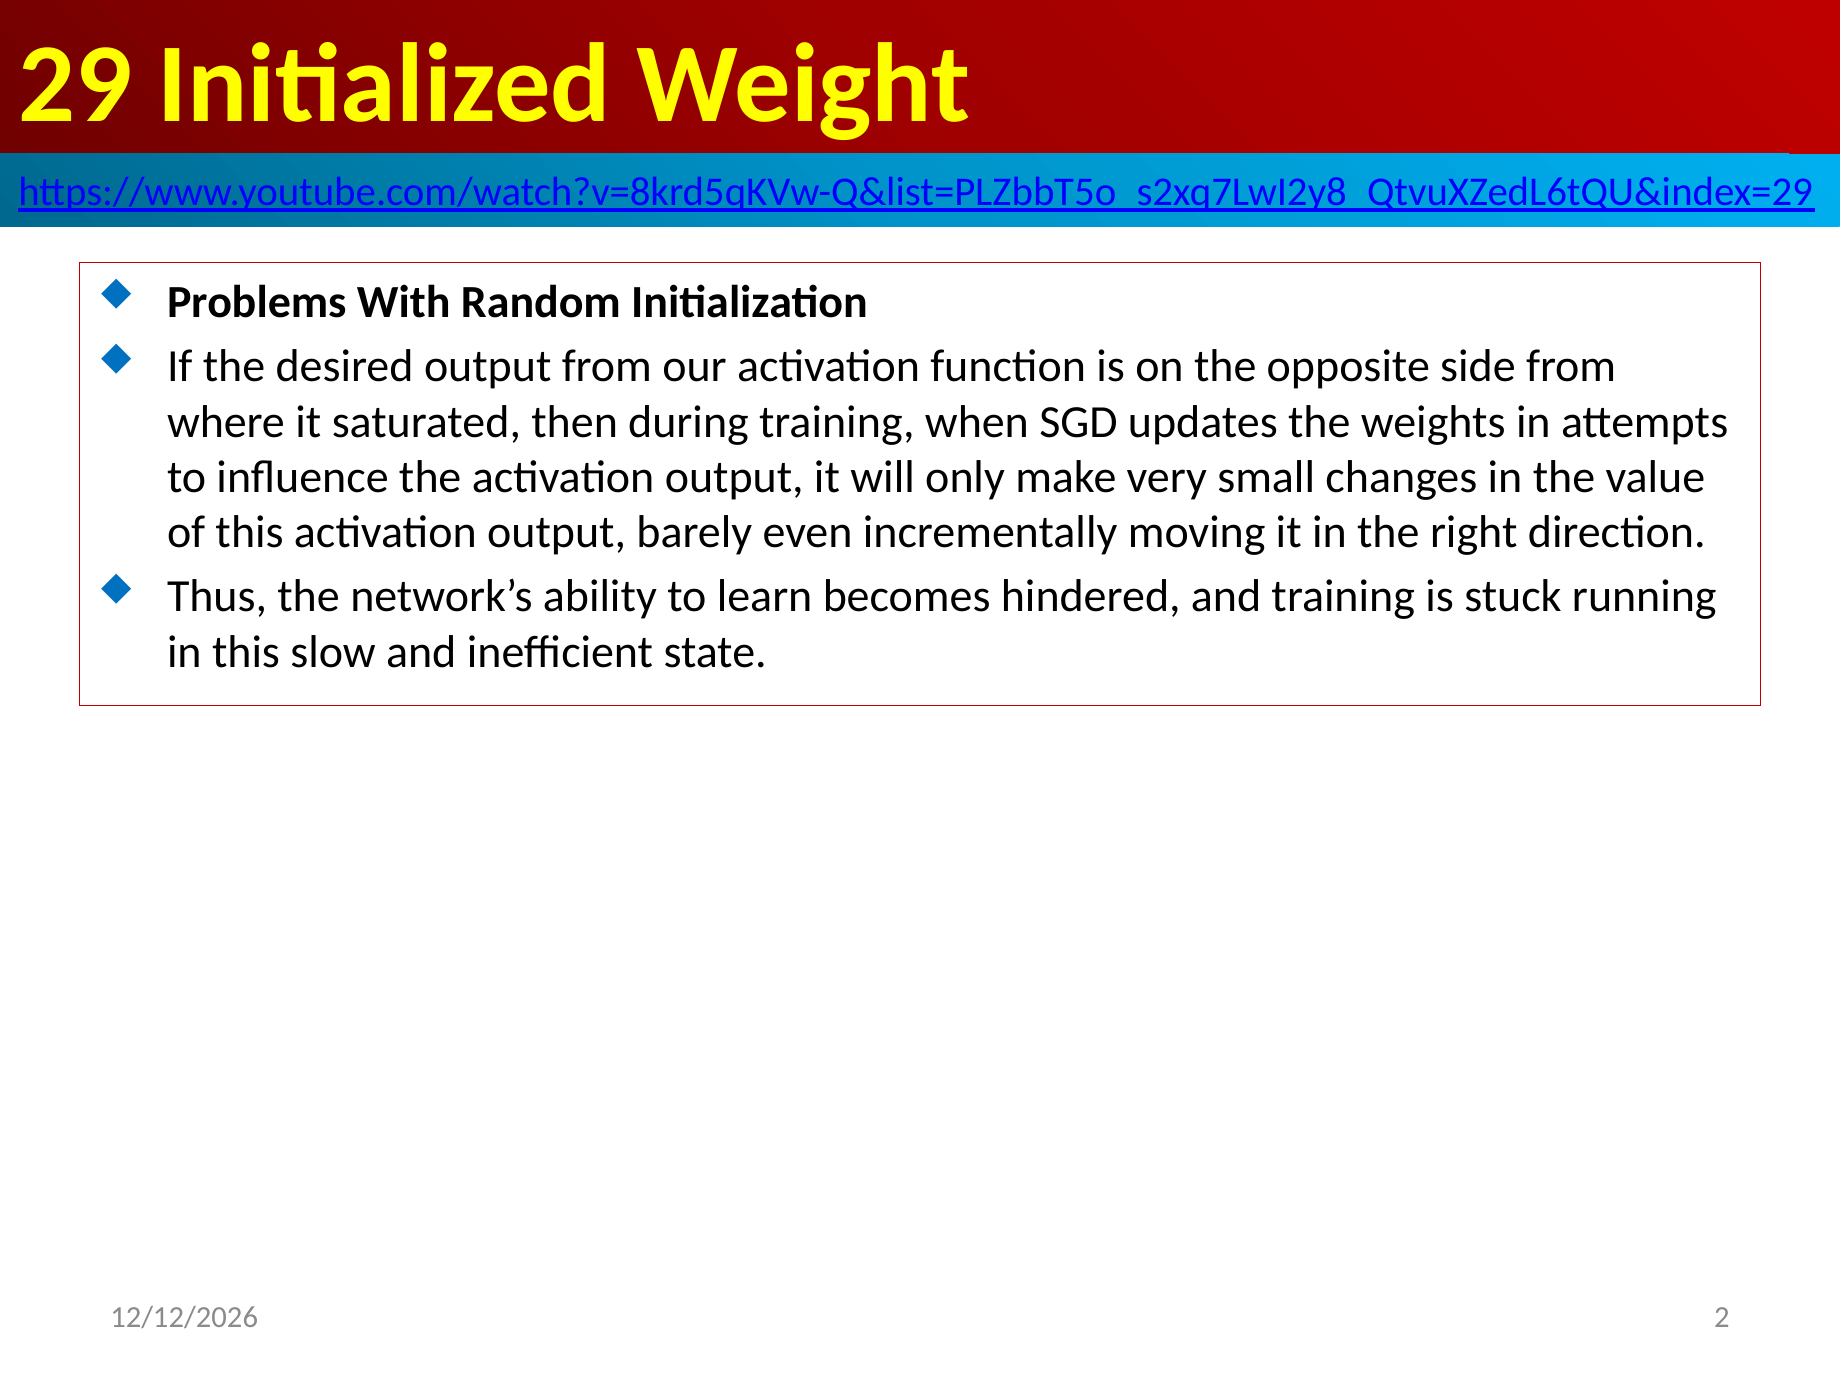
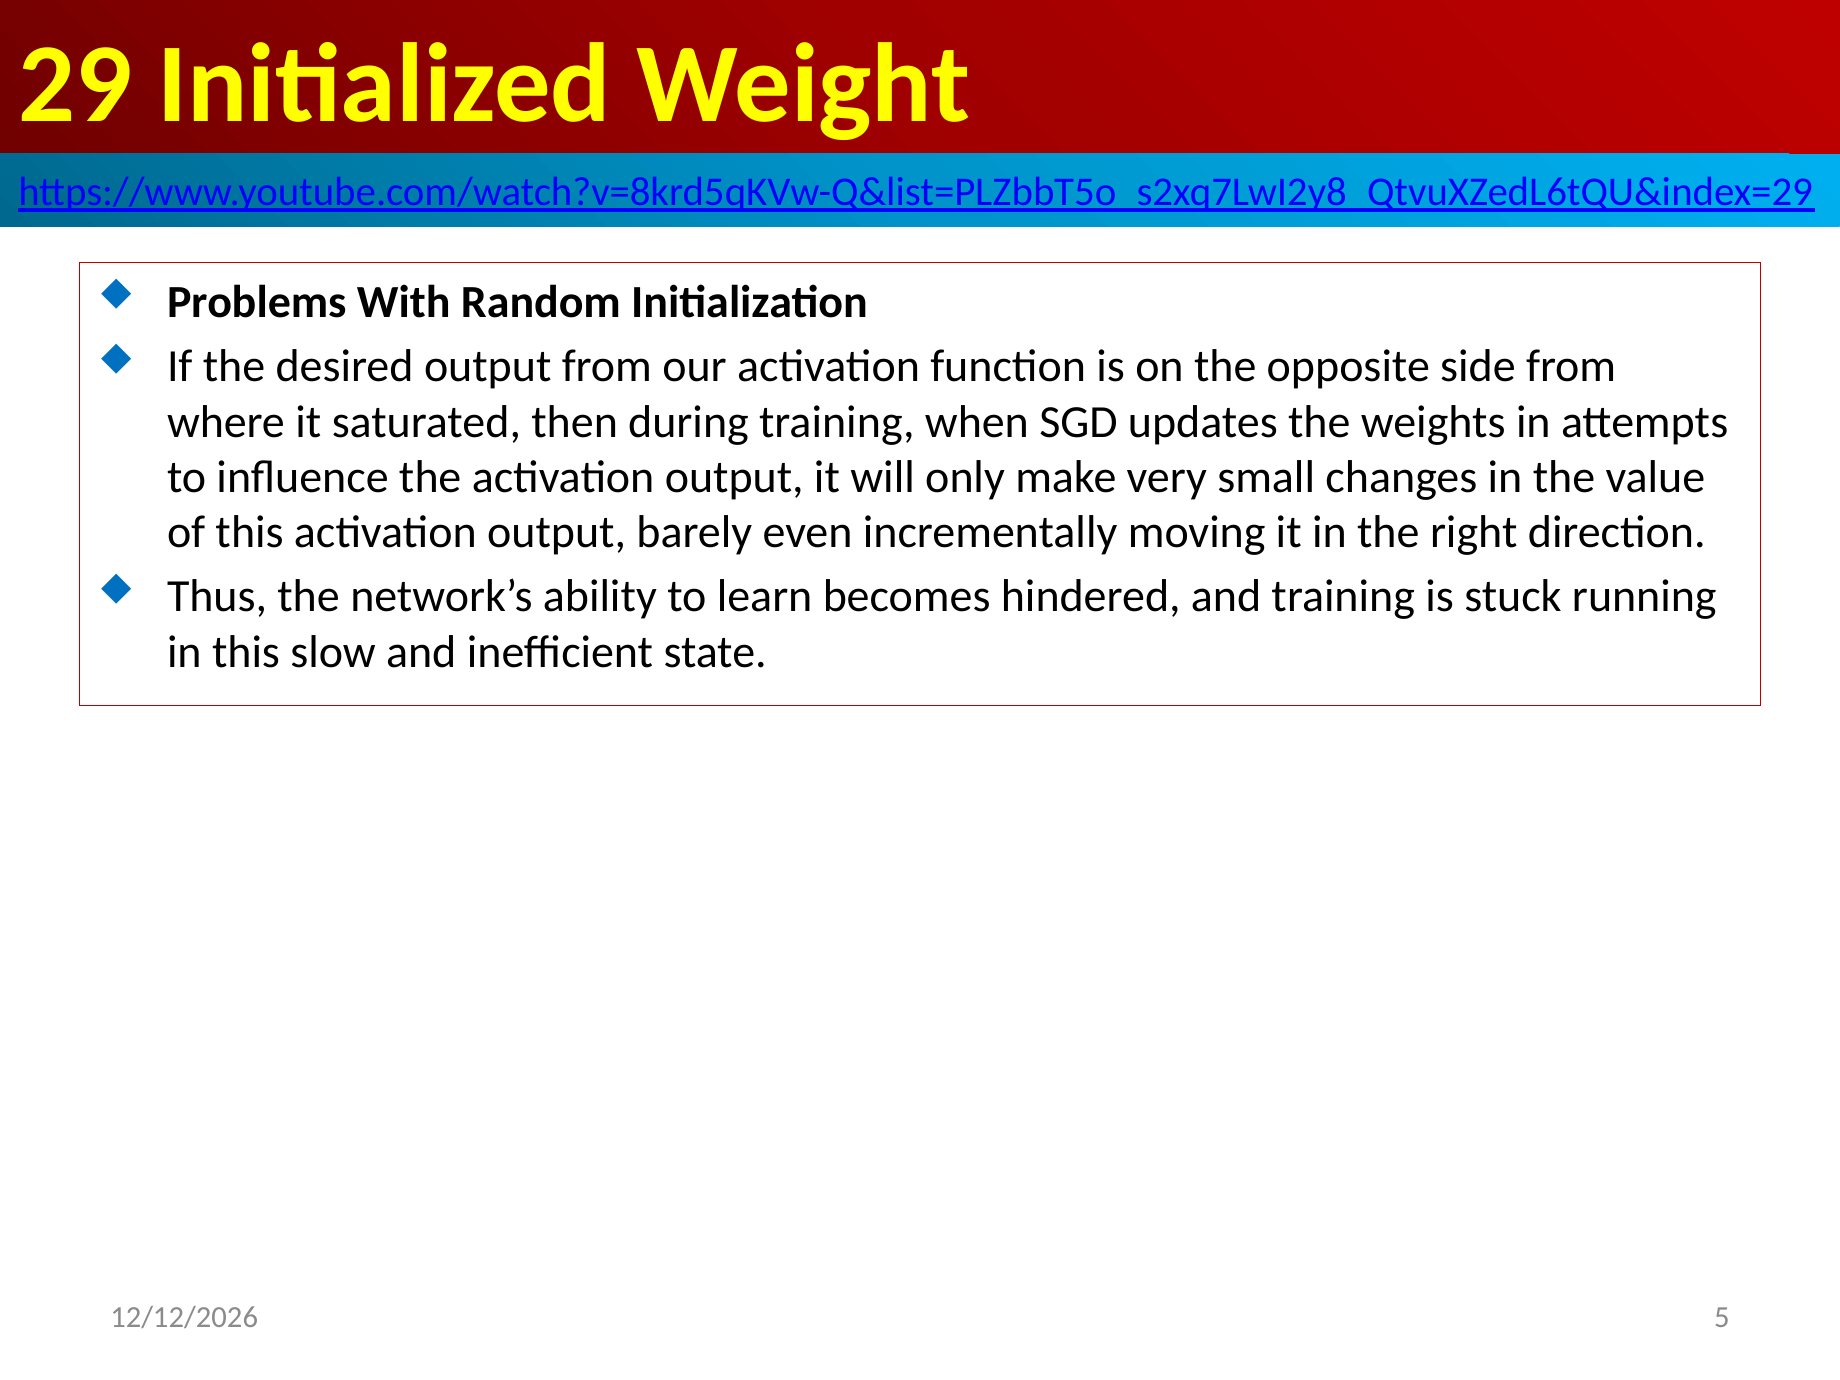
2: 2 -> 5 (1722, 1318)
